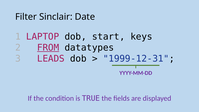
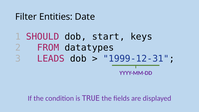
Sinclair: Sinclair -> Entities (56, 17)
LAPTOP: LAPTOP -> SHOULD (43, 37)
FROM underline: present -> none (48, 48)
